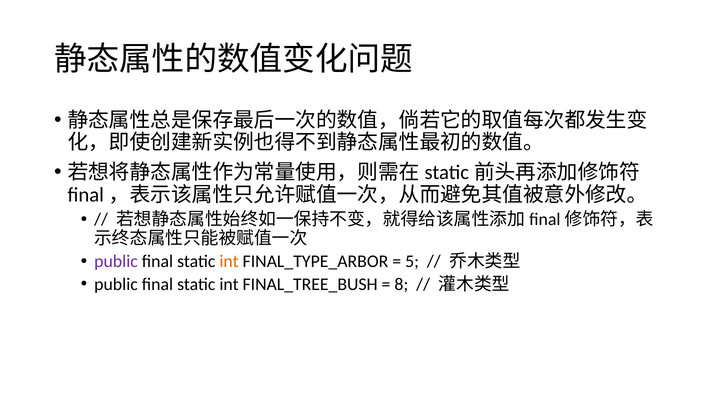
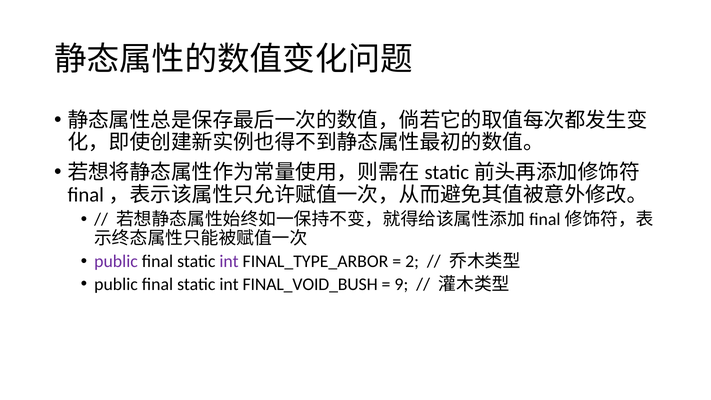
int colour: orange -> purple (229, 261)
5: 5 -> 2 (412, 261)
FINAL_TREE_BUSH: FINAL_TREE_BUSH -> FINAL_VOID_BUSH (310, 284)
8: 8 -> 9 (401, 284)
